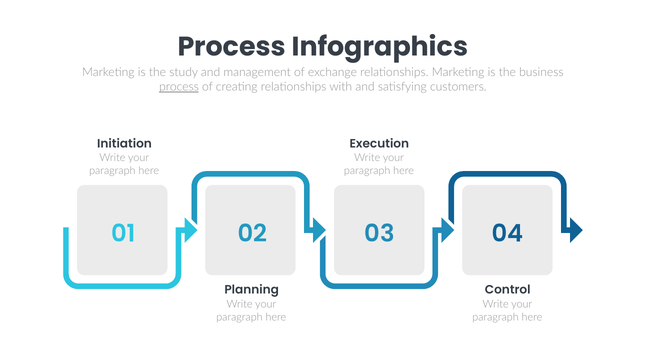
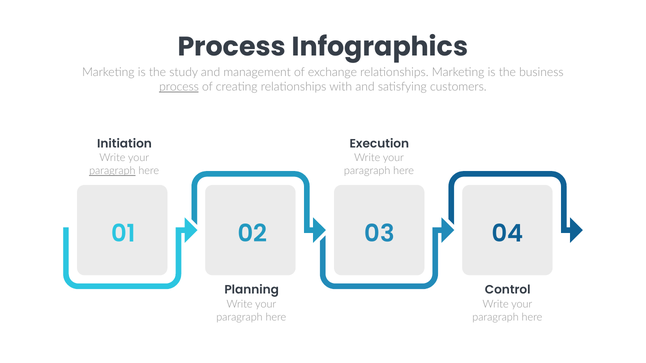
paragraph underline: none -> present (112, 171)
